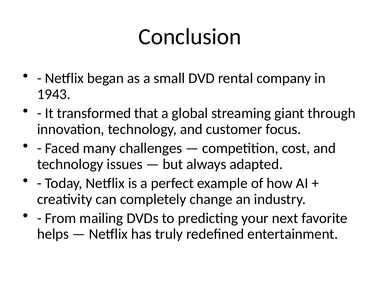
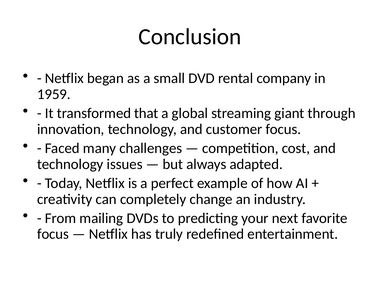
1943: 1943 -> 1959 (54, 94)
helps: helps -> focus (53, 234)
